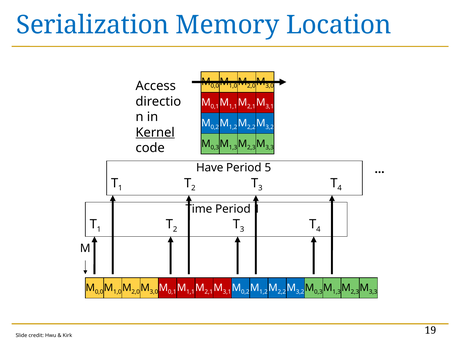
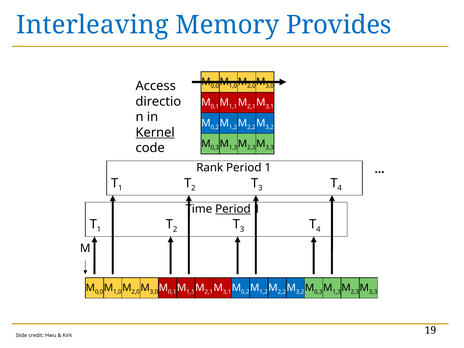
Serialization: Serialization -> Interleaving (93, 25)
Location: Location -> Provides (339, 25)
Have: Have -> Rank (210, 168)
5: 5 -> 1 (268, 168)
Period underline: none -> present (233, 209)
